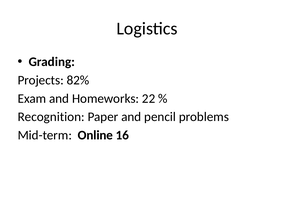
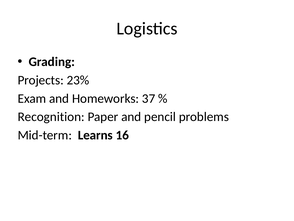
82%: 82% -> 23% (78, 80)
22: 22 -> 37 (149, 98)
Online: Online -> Learns (95, 135)
